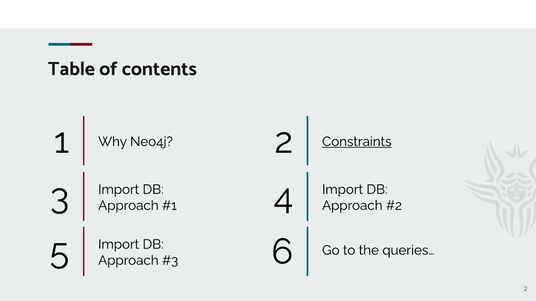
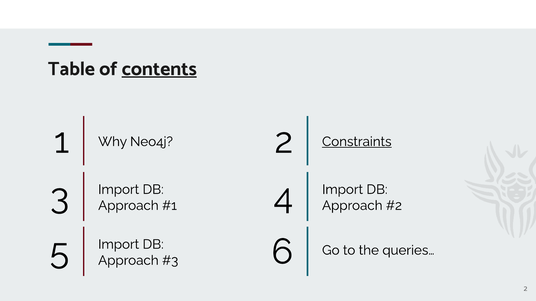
contents underline: none -> present (159, 69)
